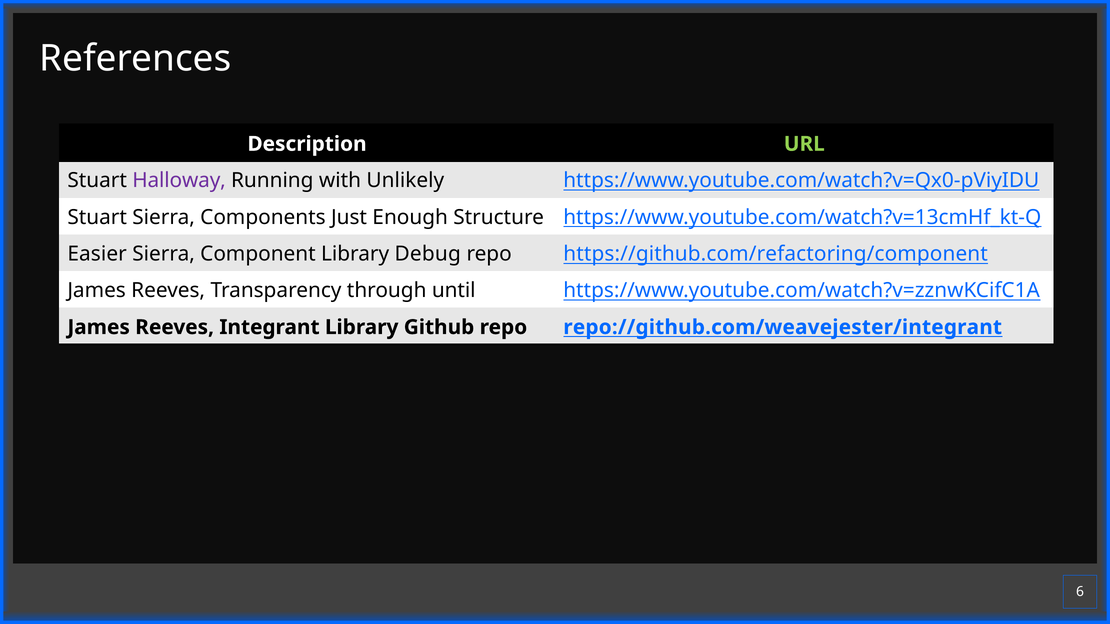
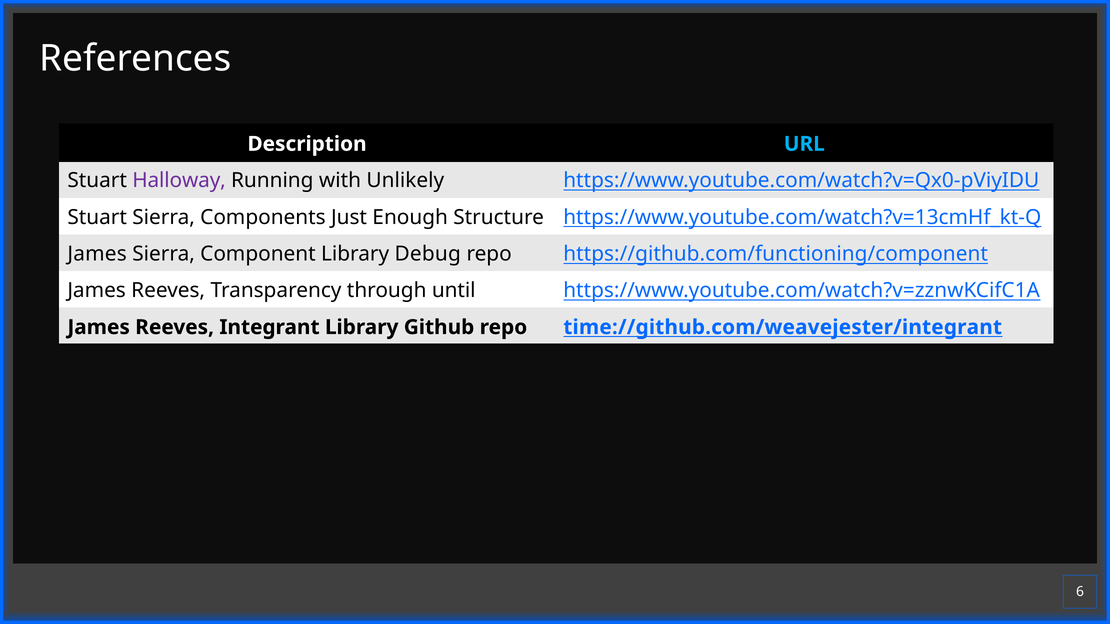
URL colour: light green -> light blue (804, 144)
Easier: Easier -> James (97, 254)
https://github.com/refactoring/component: https://github.com/refactoring/component -> https://github.com/functioning/component (776, 254)
repo://github.com/weavejester/integrant: repo://github.com/weavejester/integrant -> time://github.com/weavejester/integrant (783, 327)
